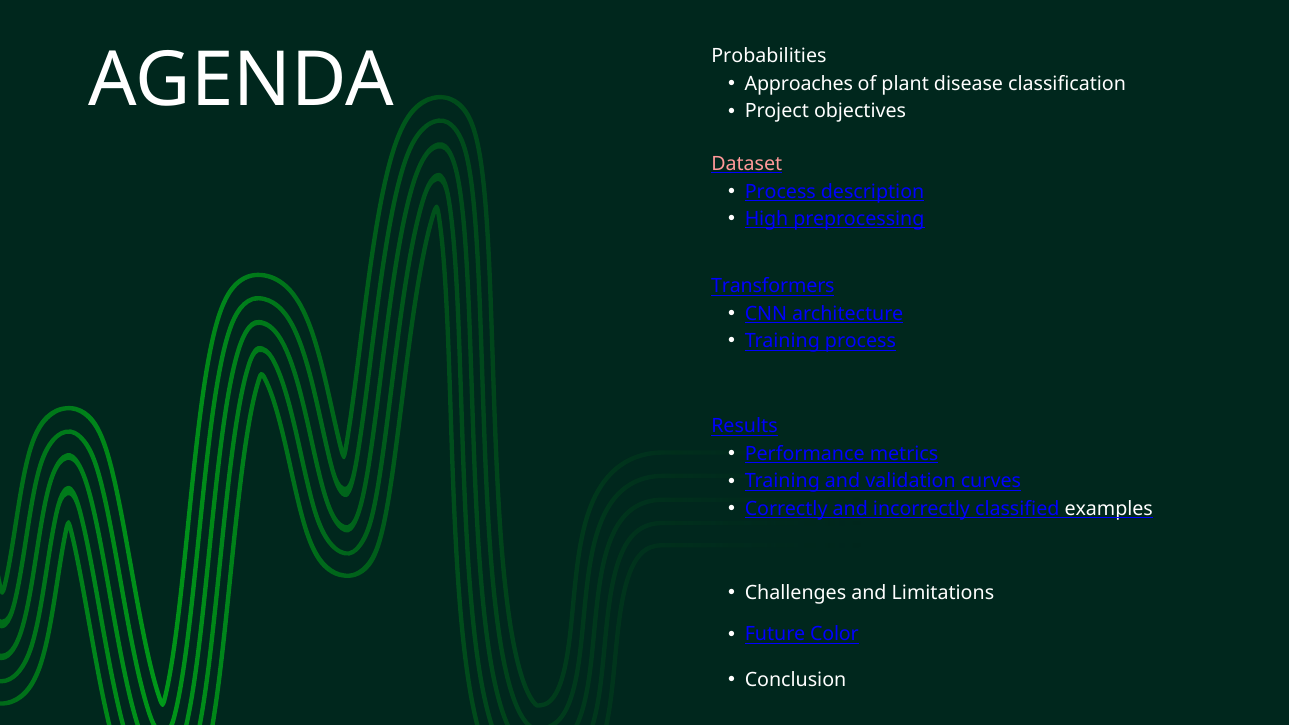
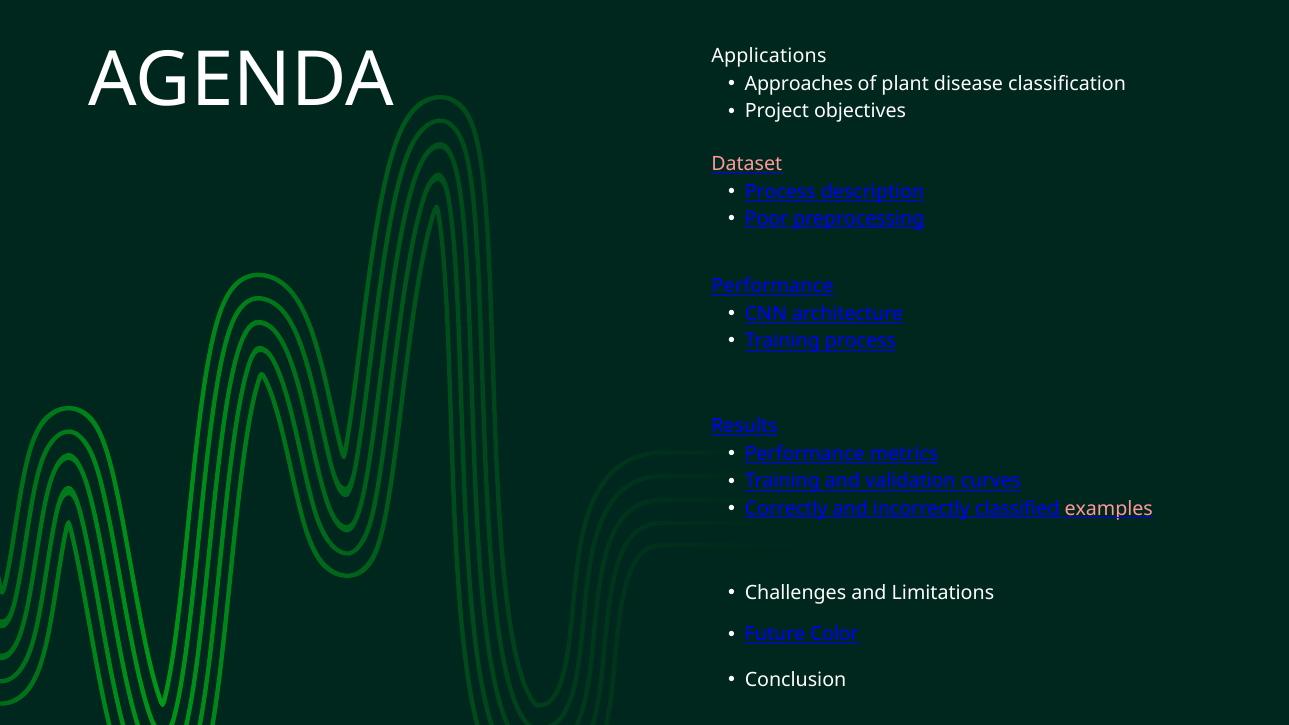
Probabilities: Probabilities -> Applications (769, 56)
High: High -> Poor (767, 219)
Transformers: Transformers -> Performance (773, 286)
examples colour: white -> pink (1109, 509)
